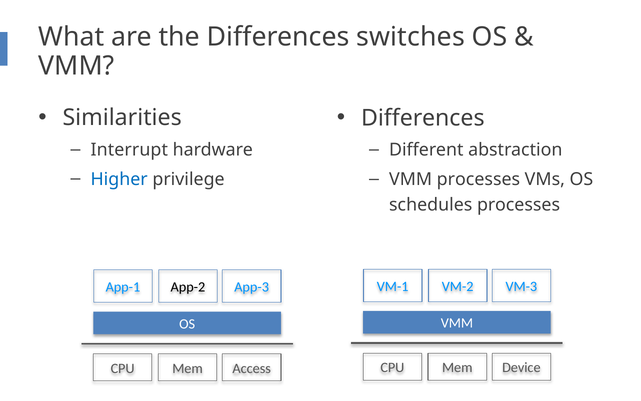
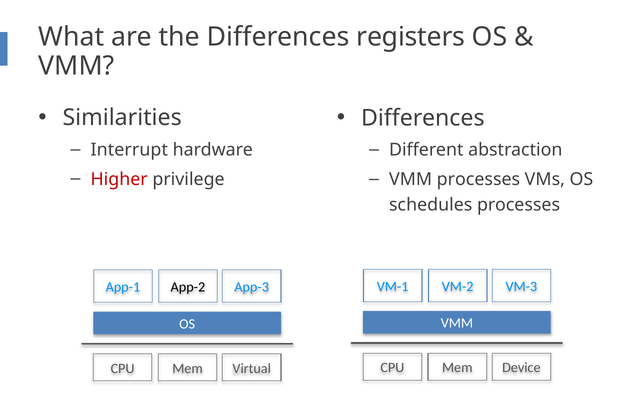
switches: switches -> registers (411, 37)
Higher colour: blue -> red (119, 179)
Access: Access -> Virtual (252, 368)
